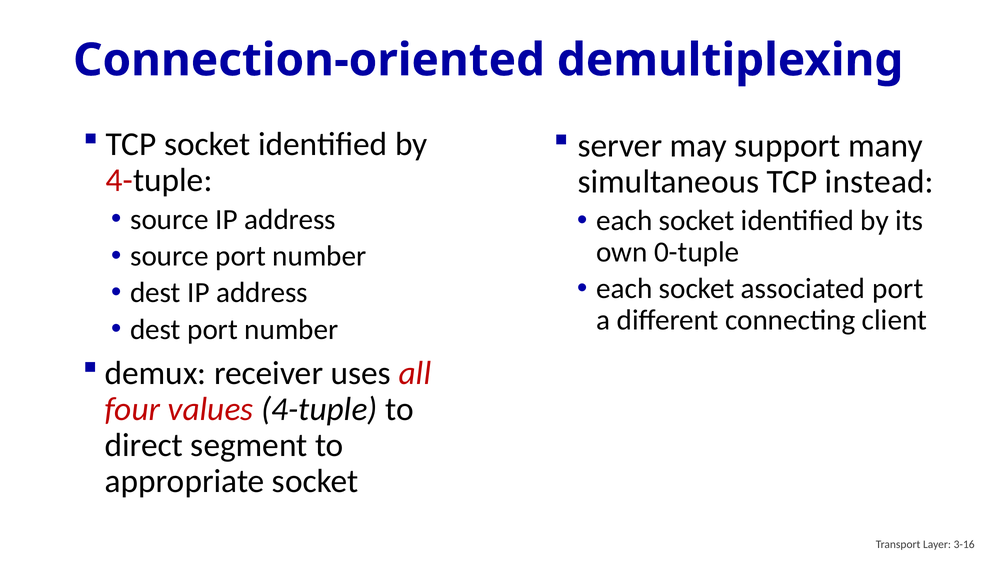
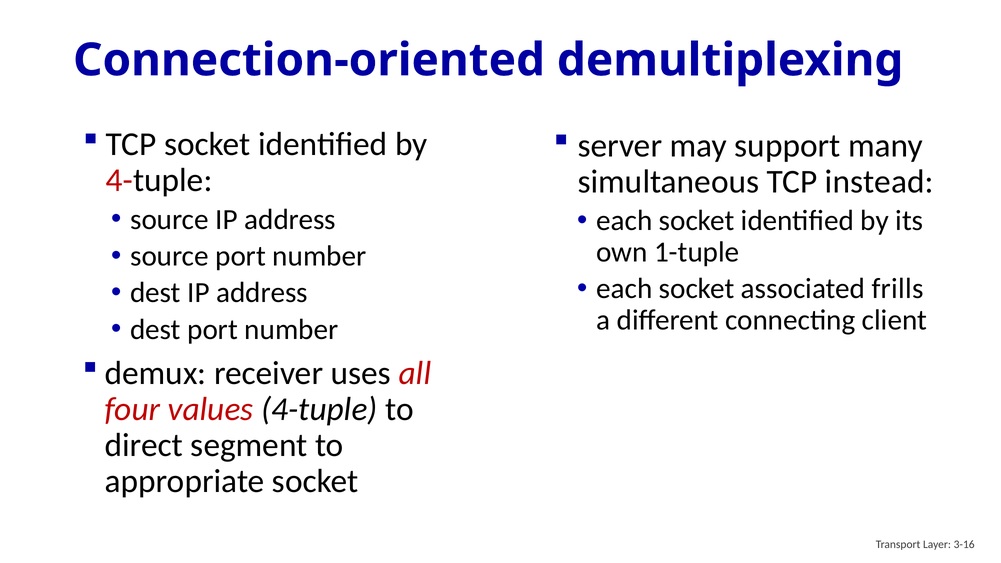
0-tuple: 0-tuple -> 1-tuple (697, 252)
associated port: port -> frills (898, 289)
